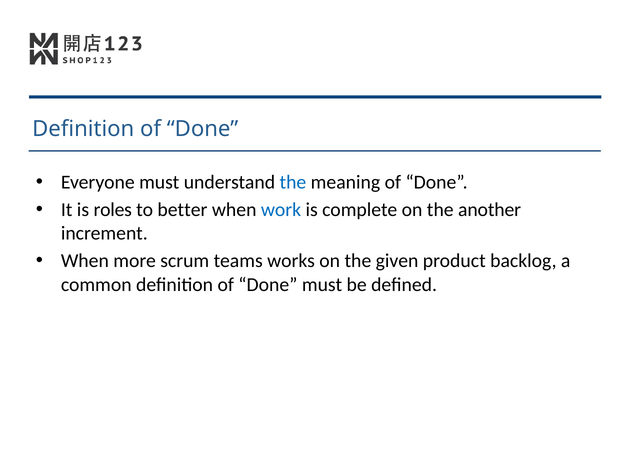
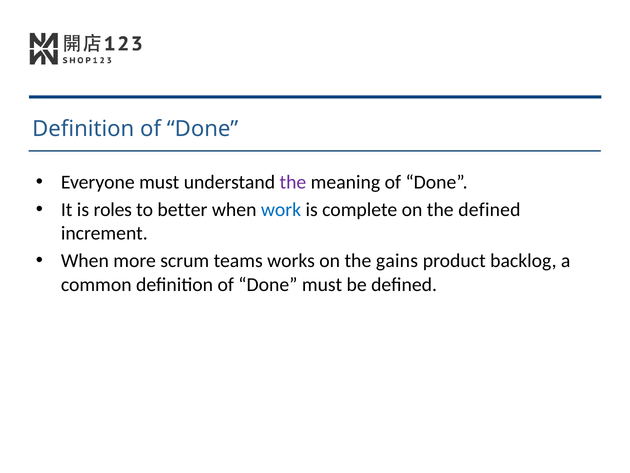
the colour: blue -> purple (293, 182)
the another: another -> defined (489, 209)
given: given -> gains (397, 261)
